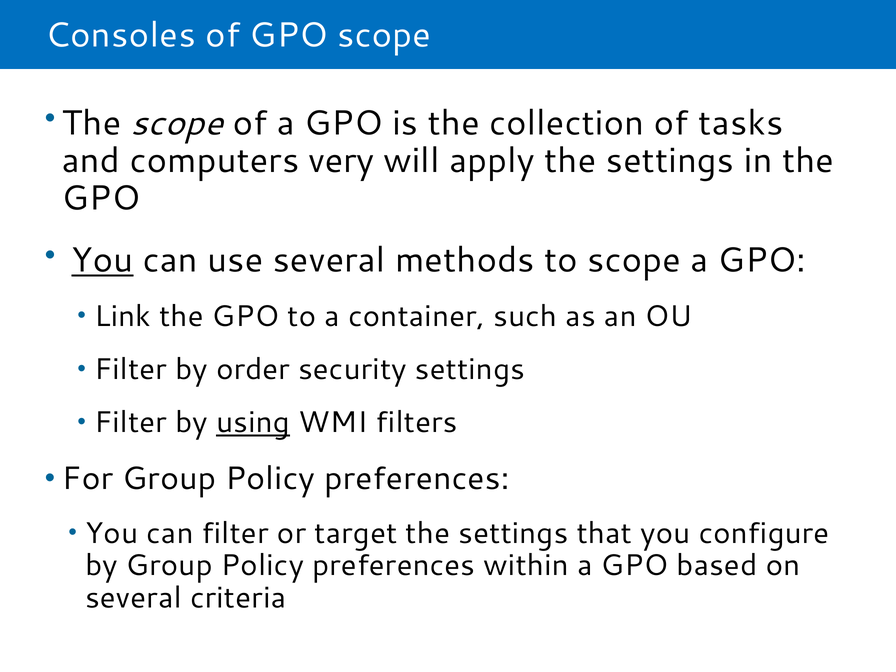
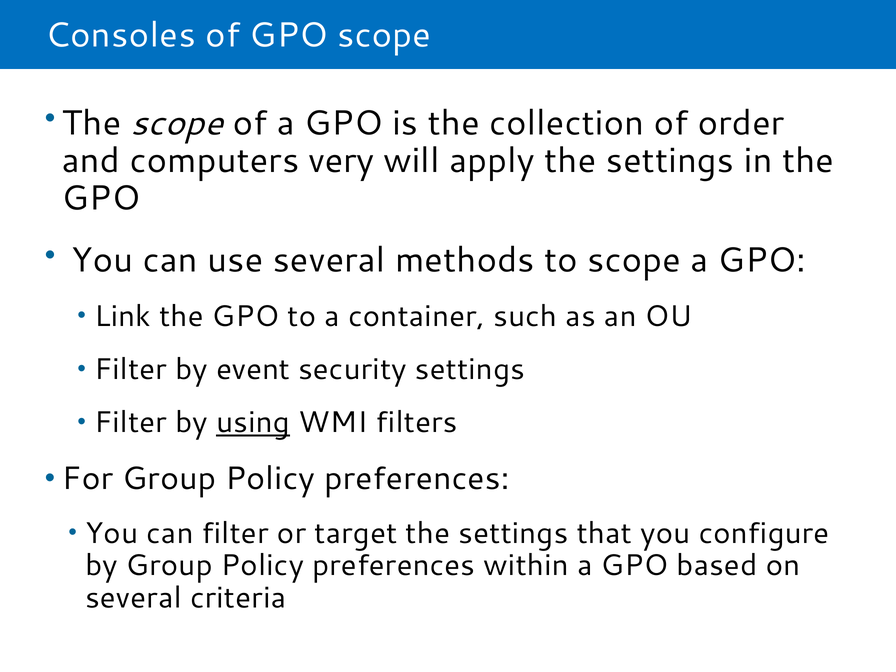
tasks: tasks -> order (741, 123)
You underline: present -> none (102, 260)
order: order -> event (253, 369)
